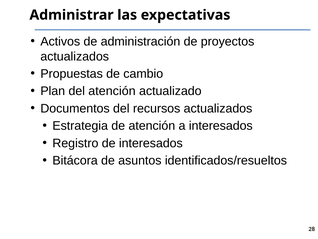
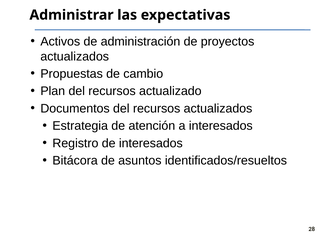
Plan del atención: atención -> recursos (112, 91)
